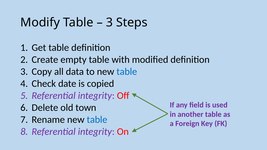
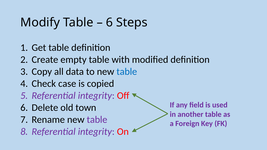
3: 3 -> 6 (109, 22)
date: date -> case (67, 84)
table colour: blue -> purple (97, 120)
